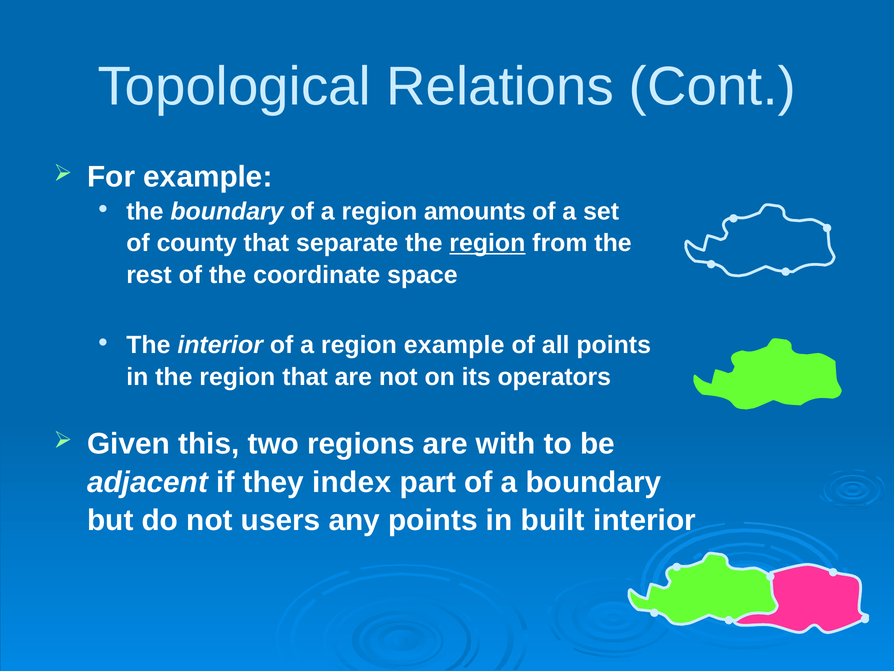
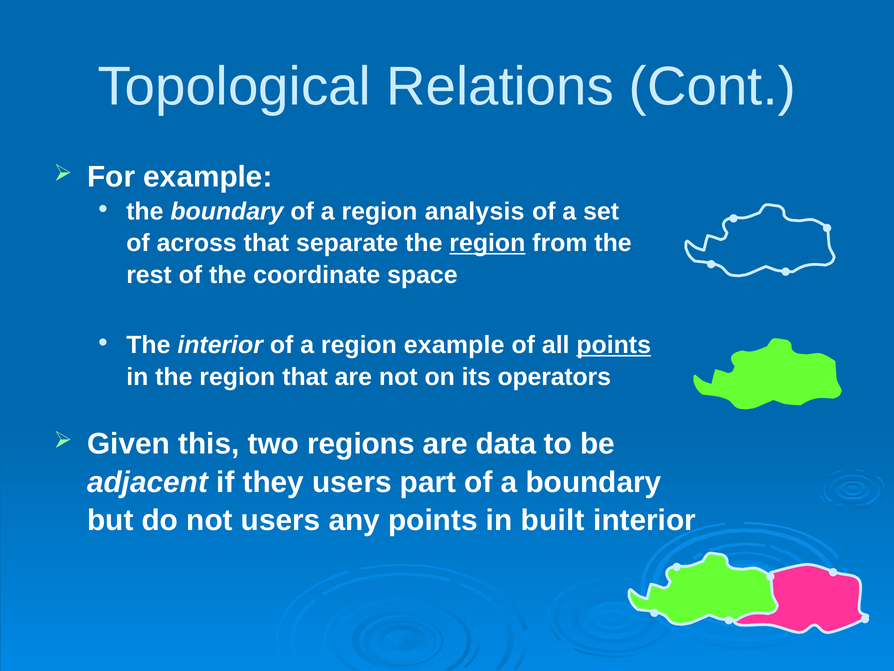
amounts: amounts -> analysis (475, 211)
county: county -> across (197, 243)
points underline: none -> present (614, 345)
with: with -> data (506, 444)
they index: index -> users (352, 482)
